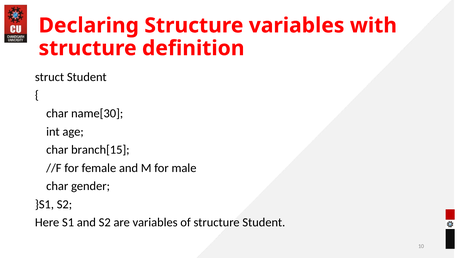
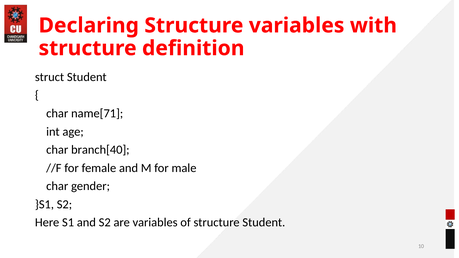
name[30: name[30 -> name[71 (97, 113)
branch[15: branch[15 -> branch[40 (100, 150)
